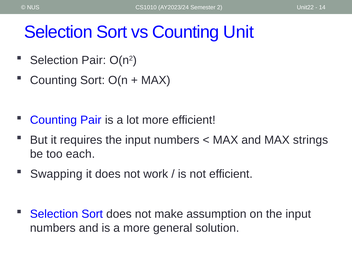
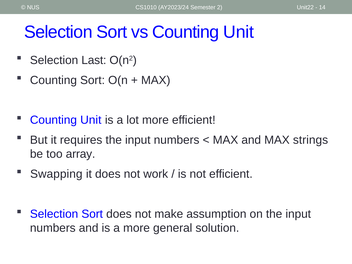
Selection Pair: Pair -> Last (94, 60)
Pair: Pair -> Unit (91, 120)
each: each -> array (81, 154)
